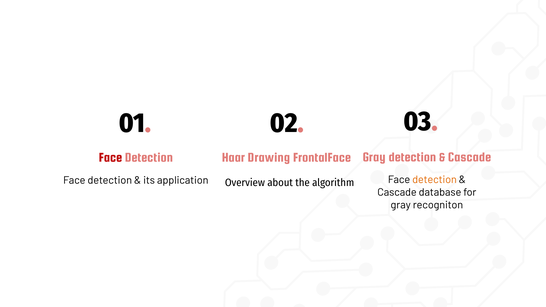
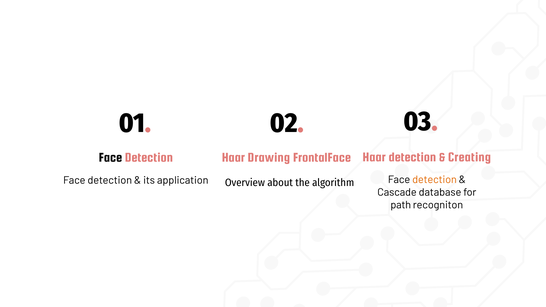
Gray: Gray -> Haar (374, 157)
Cascade: Cascade -> Creating (469, 157)
Face colour: red -> black (110, 158)
gray: gray -> path (401, 205)
